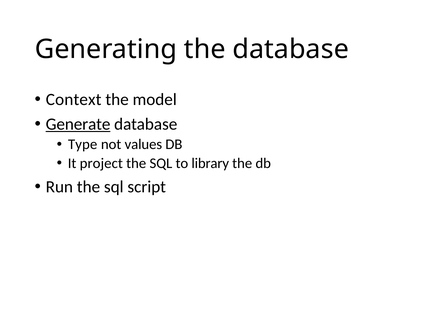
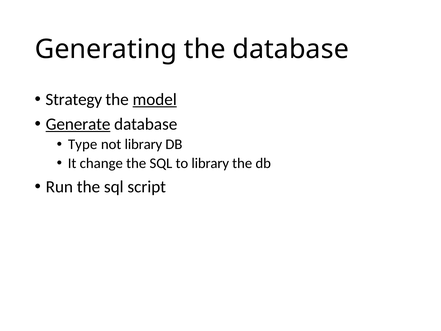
Context: Context -> Strategy (74, 99)
model underline: none -> present (155, 99)
not values: values -> library (143, 144)
project: project -> change (101, 163)
